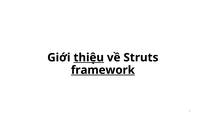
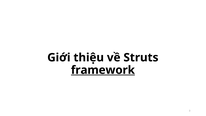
thiệu underline: present -> none (89, 57)
